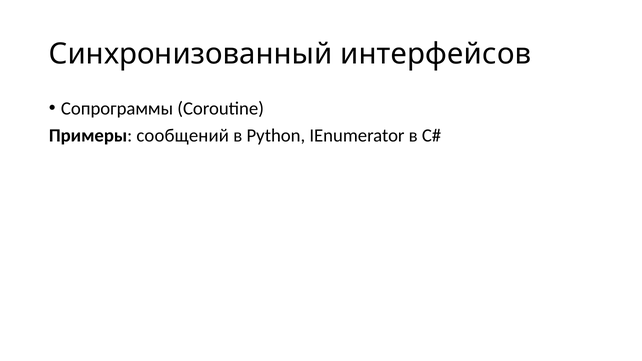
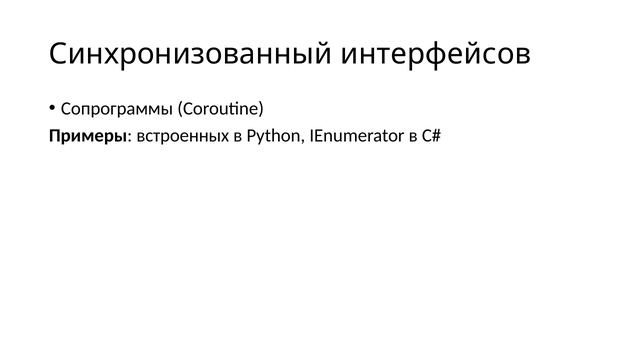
сообщений: сообщений -> встроенных (183, 135)
